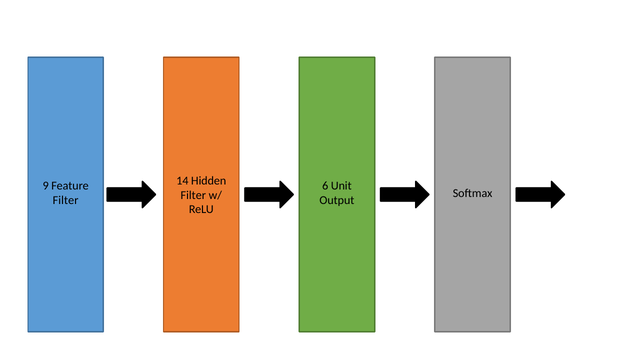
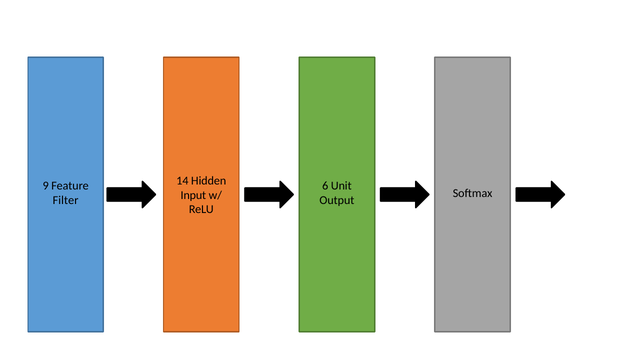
Filter: Filter -> Input (193, 195)
